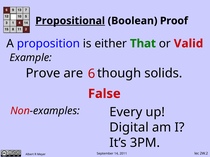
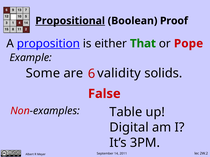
proposition underline: none -> present (48, 44)
Valid: Valid -> Pope (189, 44)
Prove: Prove -> Some (43, 73)
though: though -> validity (119, 73)
Every: Every -> Table (126, 112)
